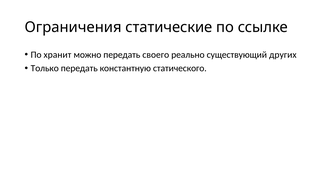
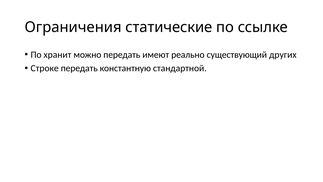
своего: своего -> имеют (156, 55)
Только: Только -> Строке (45, 68)
статического: статического -> стандартной (180, 68)
